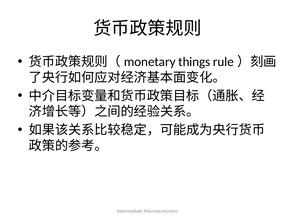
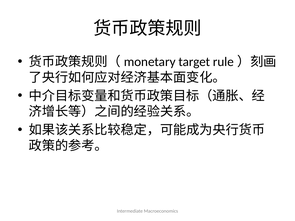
things: things -> target (194, 62)
